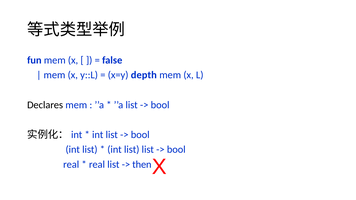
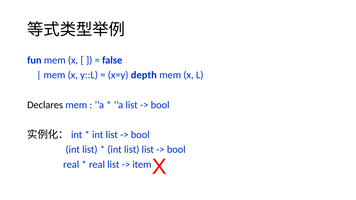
then: then -> item (142, 165)
